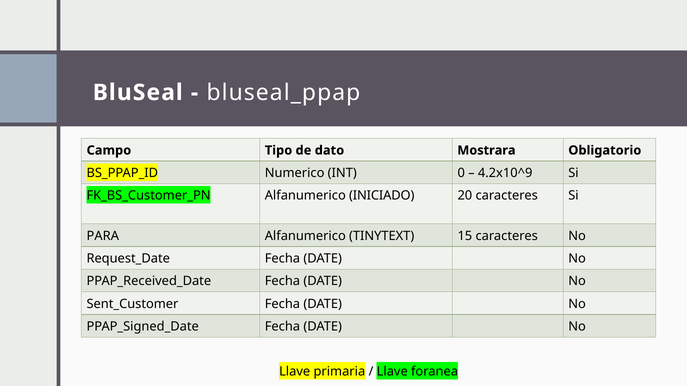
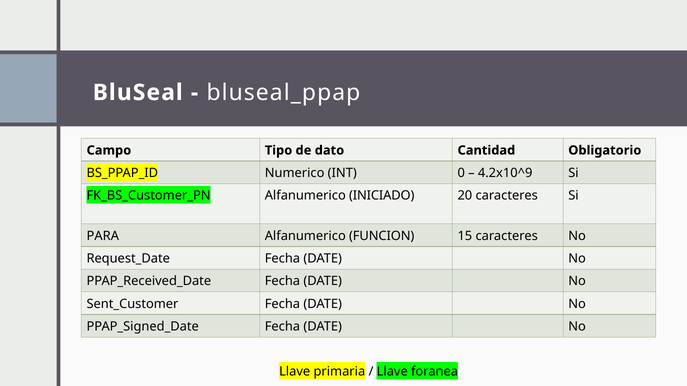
Mostrara: Mostrara -> Cantidad (486, 151)
TINYTEXT: TINYTEXT -> FUNCION (382, 236)
